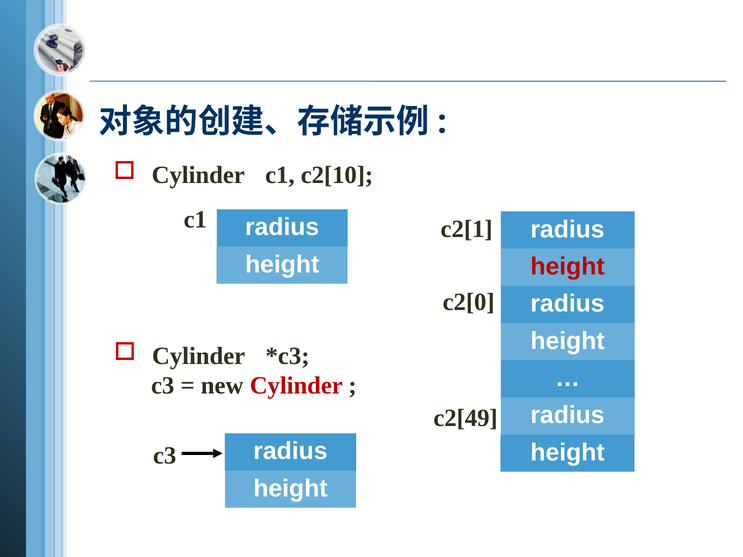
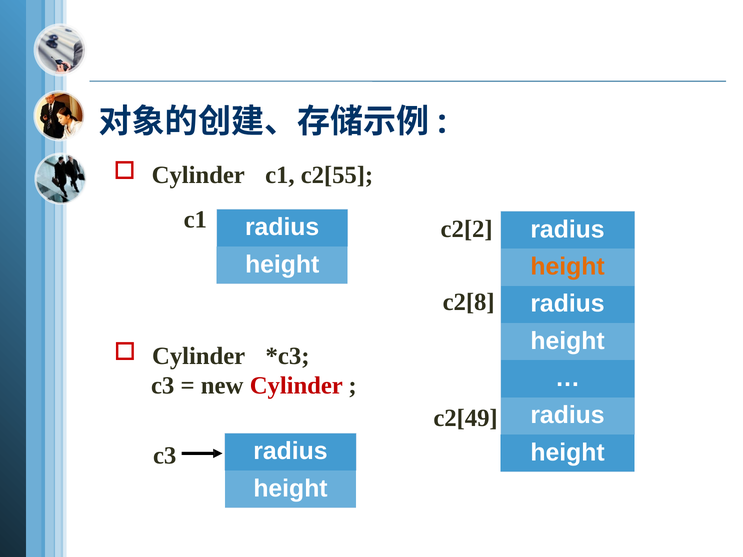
c2[10: c2[10 -> c2[55 (337, 175)
c2[1: c2[1 -> c2[2 (467, 229)
height colour: red -> orange (568, 267)
c2[0: c2[0 -> c2[8 (469, 302)
